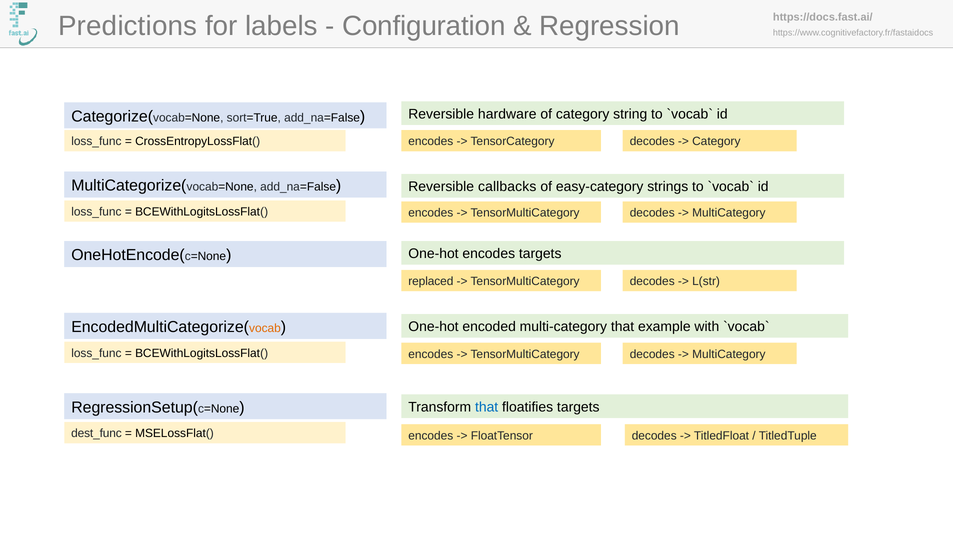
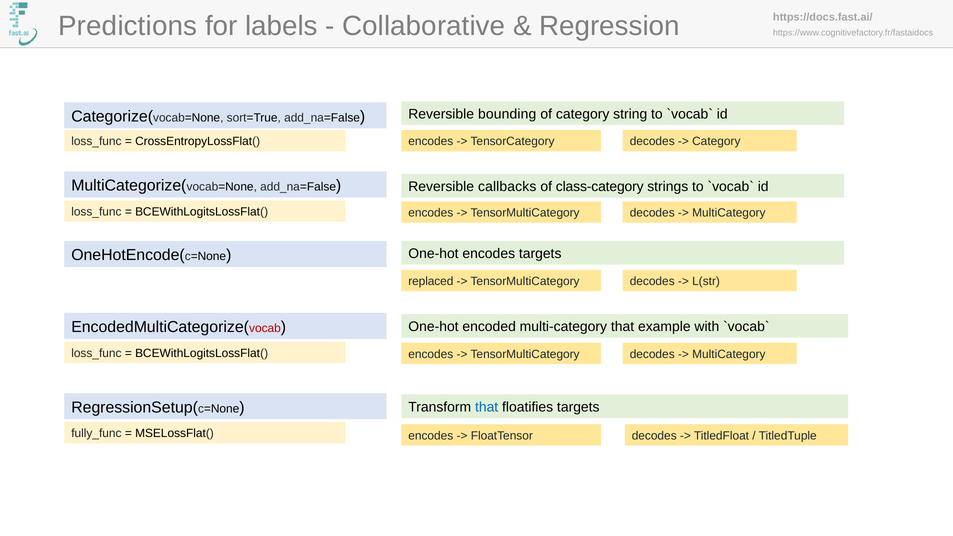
Configuration: Configuration -> Collaborative (424, 26)
hardware: hardware -> bounding (507, 114)
easy-category: easy-category -> class-category (600, 187)
vocab colour: orange -> red (265, 328)
dest_func: dest_func -> fully_func (96, 434)
